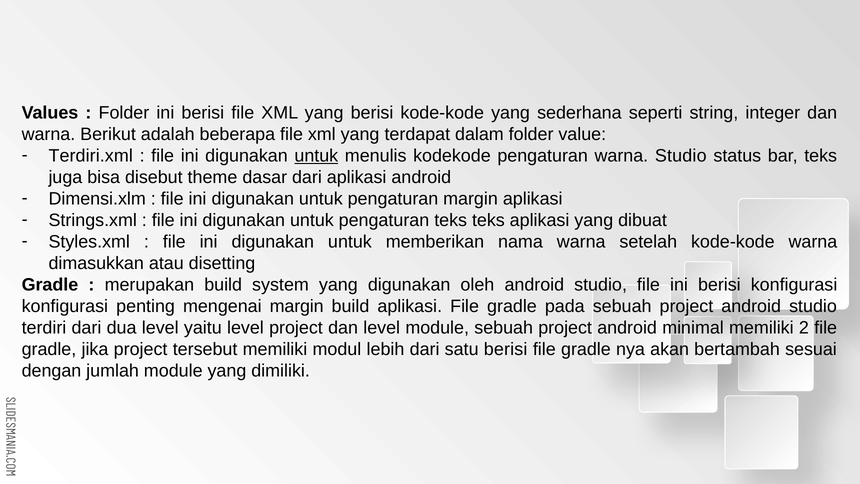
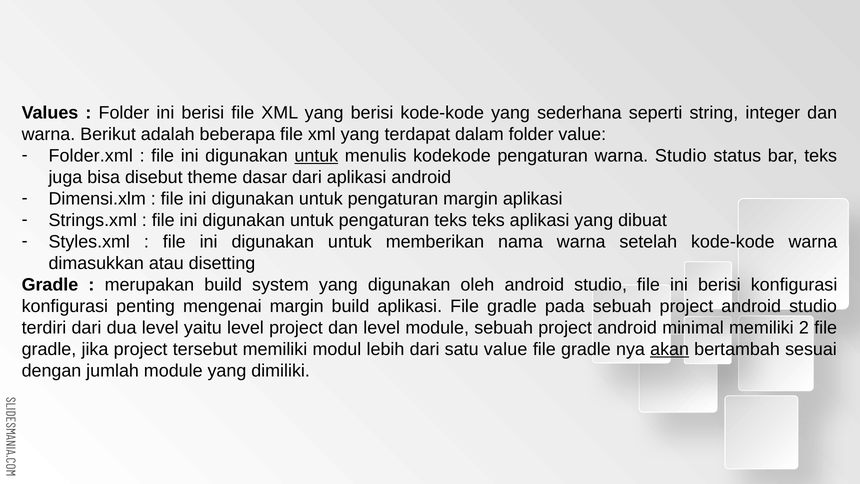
Terdiri.xml: Terdiri.xml -> Folder.xml (91, 156)
satu berisi: berisi -> value (506, 349)
akan underline: none -> present (670, 349)
